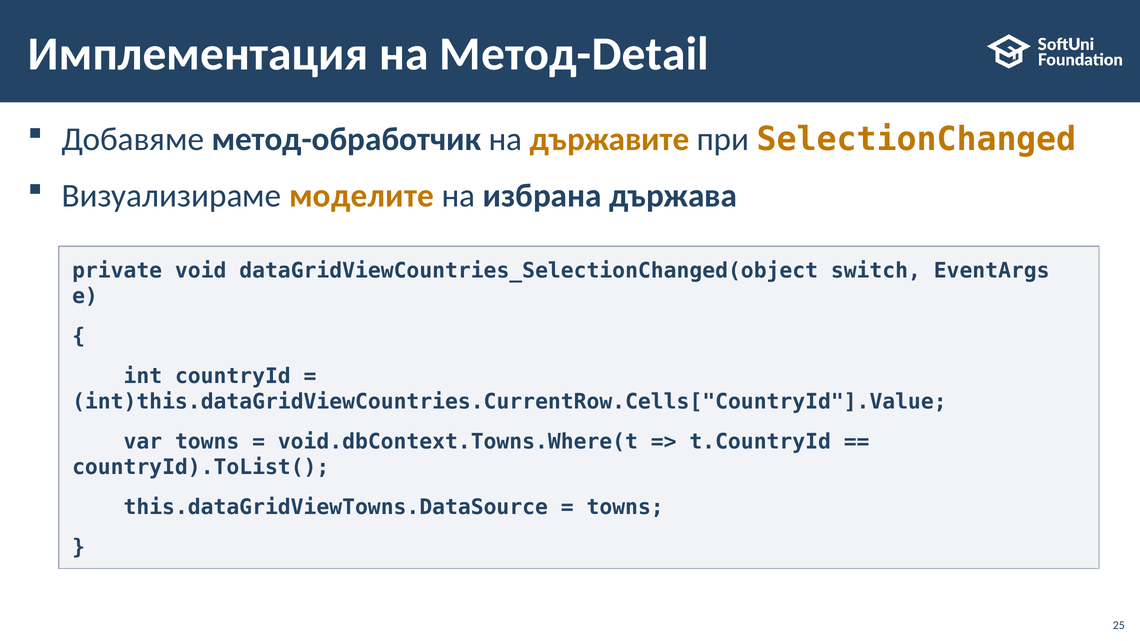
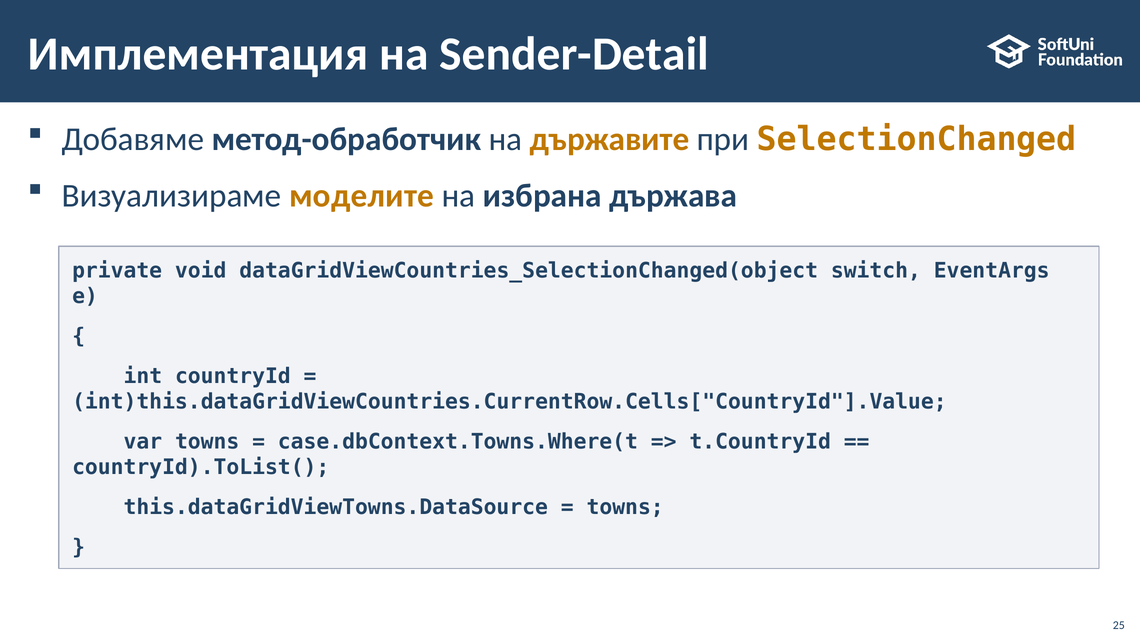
Метод-Detail: Метод-Detail -> Sender-Detail (574, 54)
void.dbContext.Towns.Where(t: void.dbContext.Towns.Where(t -> case.dbContext.Towns.Where(t (458, 442)
